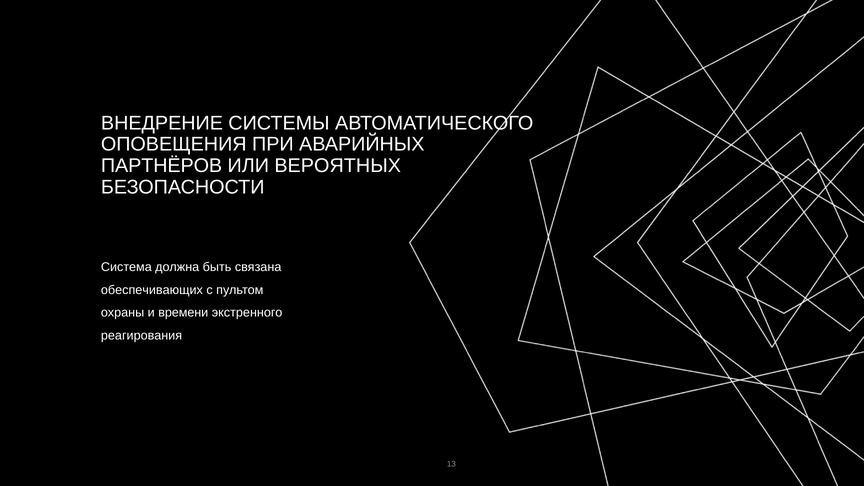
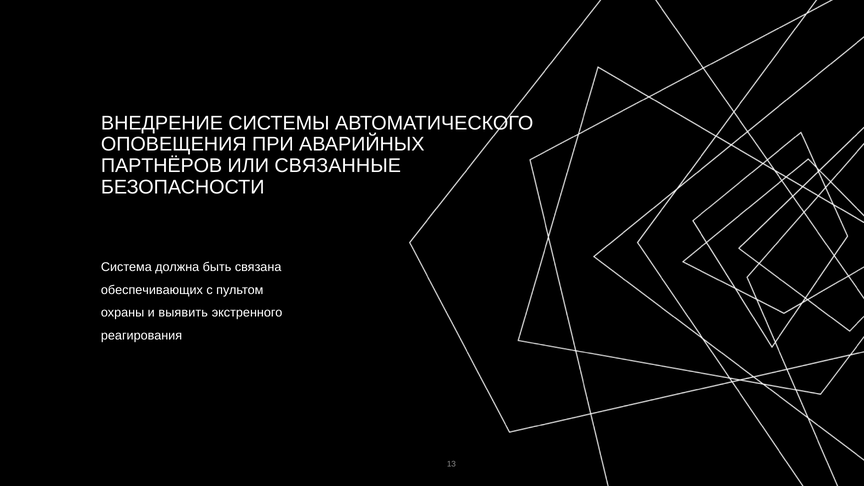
ВЕРОЯТНЫХ: ВЕРОЯТНЫХ -> СВЯЗАННЫЕ (338, 166)
времени: времени -> выявить (183, 313)
